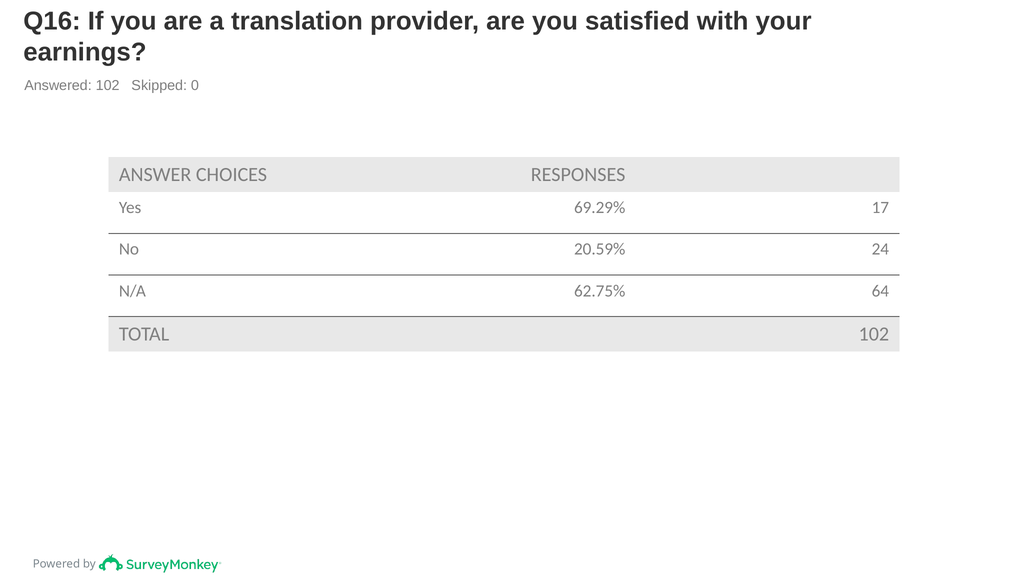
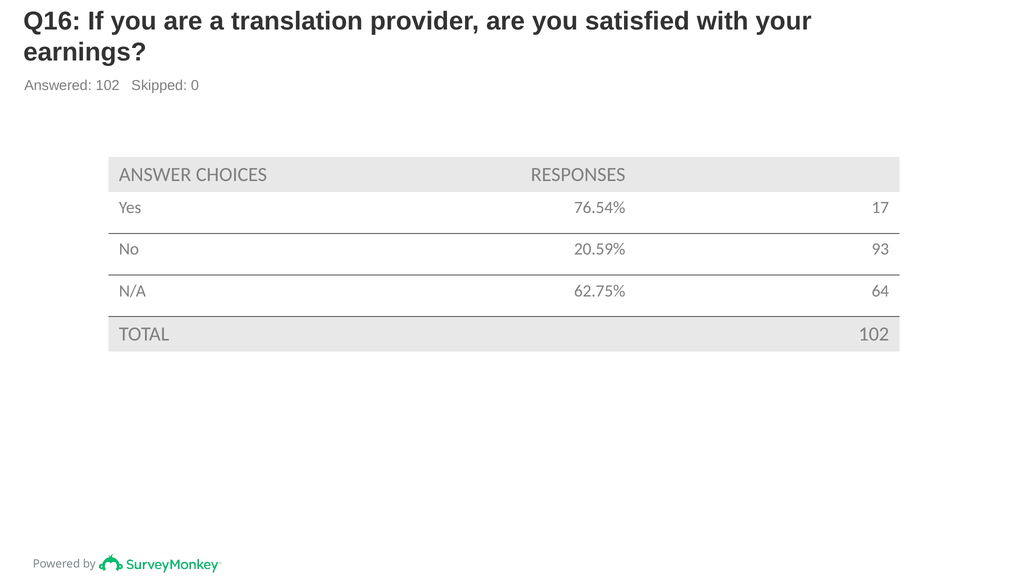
69.29%: 69.29% -> 76.54% (600, 208)
24: 24 -> 93 (880, 249)
